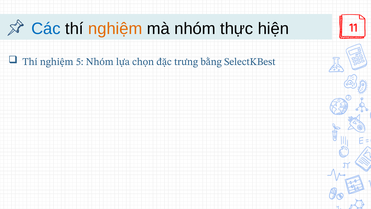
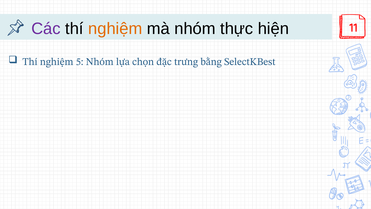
Các colour: blue -> purple (46, 29)
